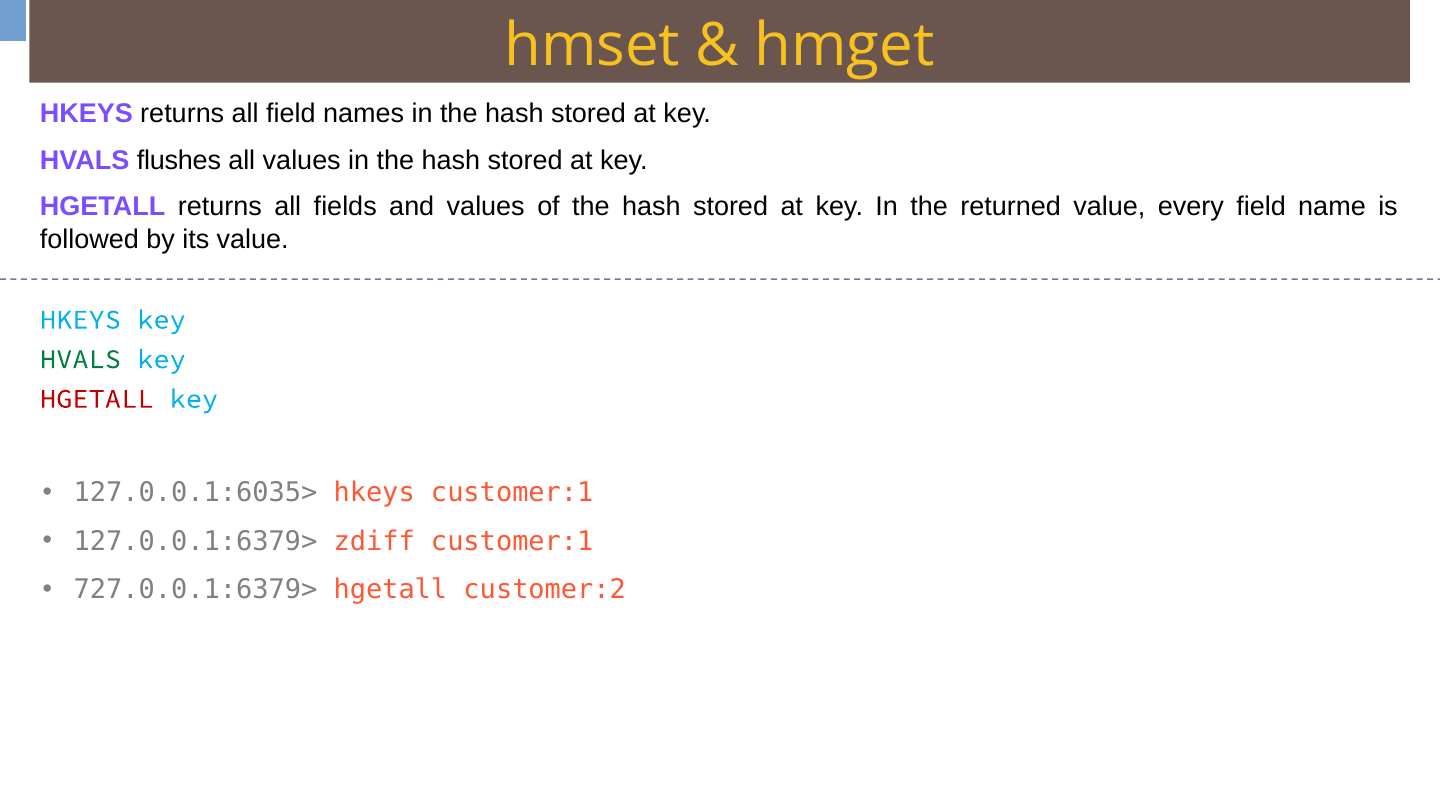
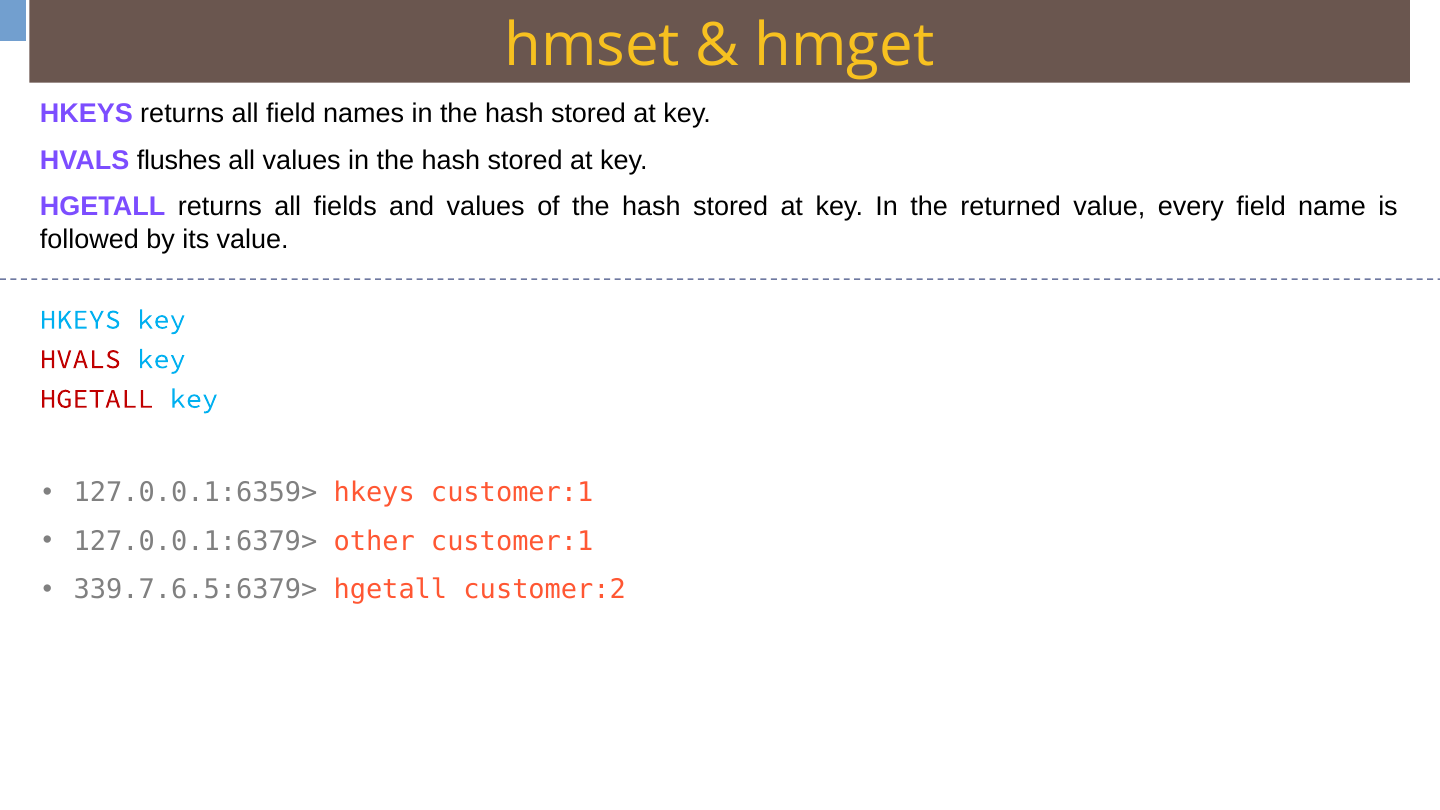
HVALS colour: green -> red (80, 359)
127.0.0.1:6035>: 127.0.0.1:6035> -> 127.0.0.1:6359> (196, 493)
zdiff: zdiff -> other (374, 541)
727.0.0.1:6379>: 727.0.0.1:6379> -> 339.7.6.5:6379> (196, 590)
